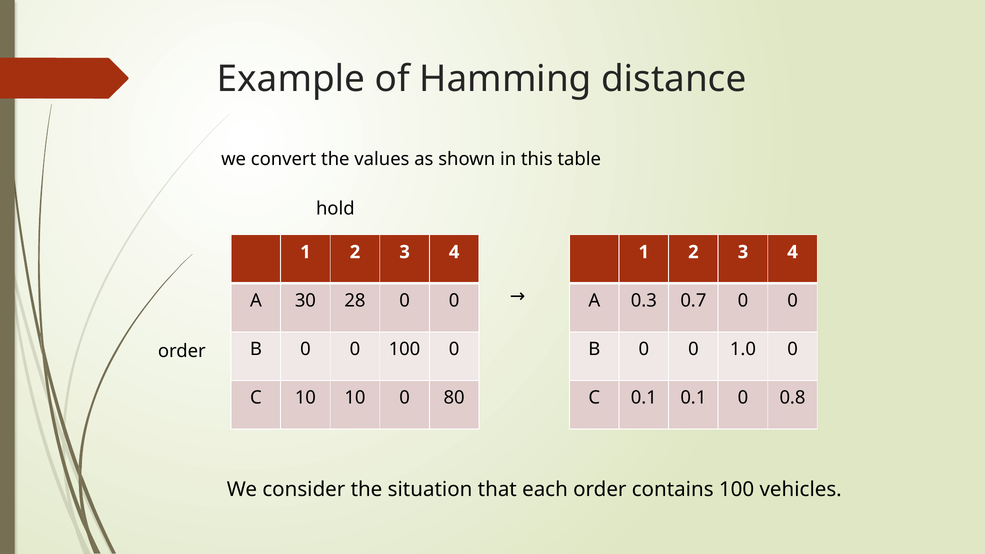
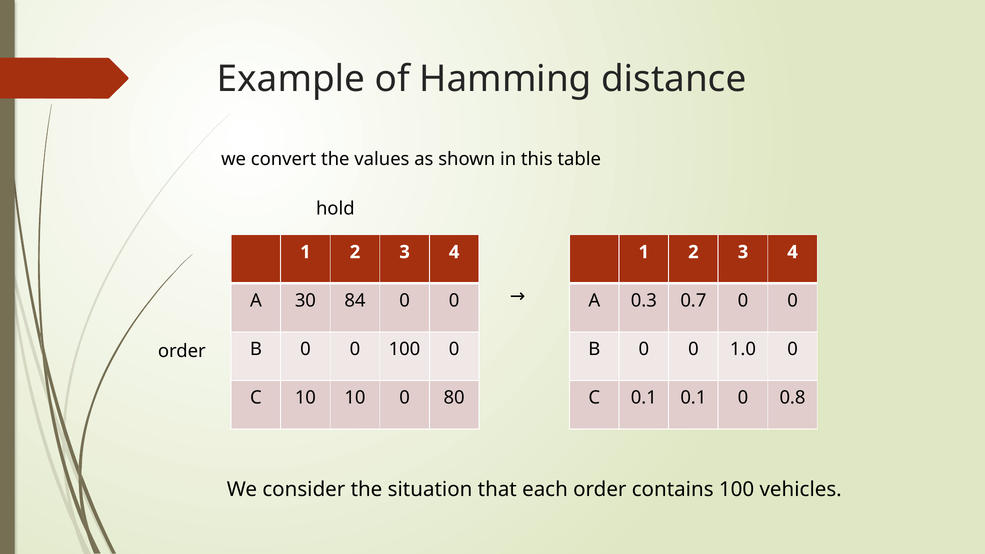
28: 28 -> 84 (355, 301)
